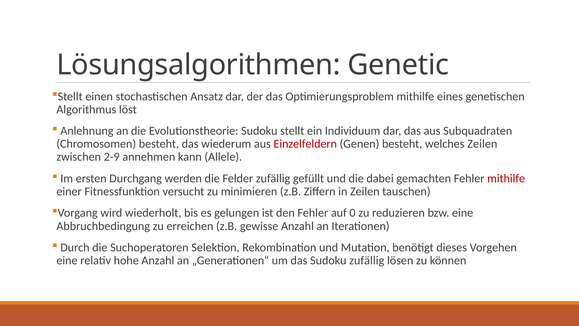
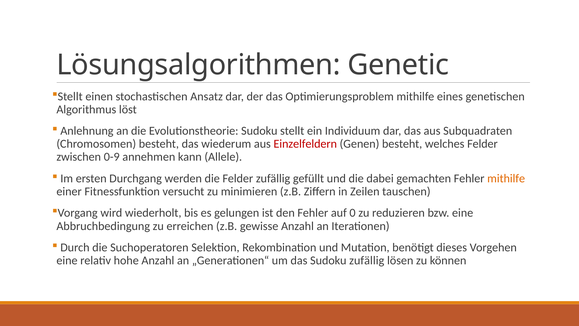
welches Zeilen: Zeilen -> Felder (482, 144)
2-9: 2-9 -> 0-9 (112, 157)
mithilfe colour: red -> orange (506, 178)
